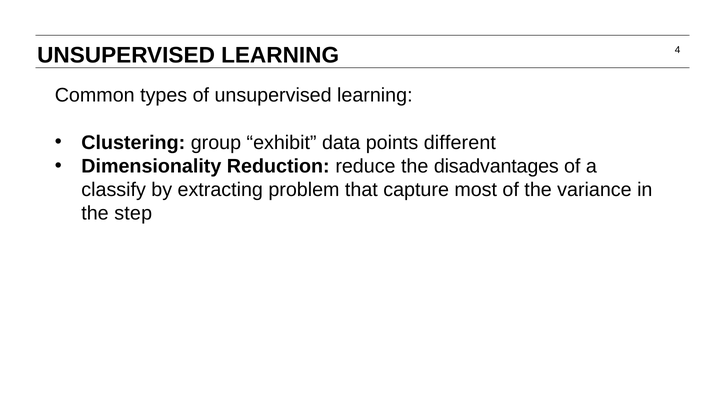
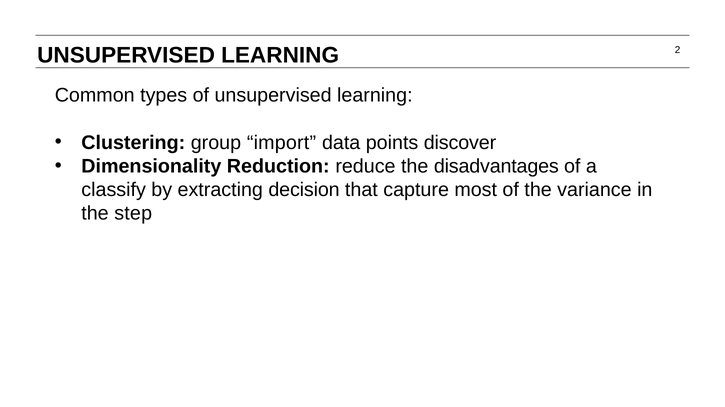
4: 4 -> 2 (678, 50)
exhibit: exhibit -> import (281, 143)
different: different -> discover (460, 143)
problem: problem -> decision (304, 190)
